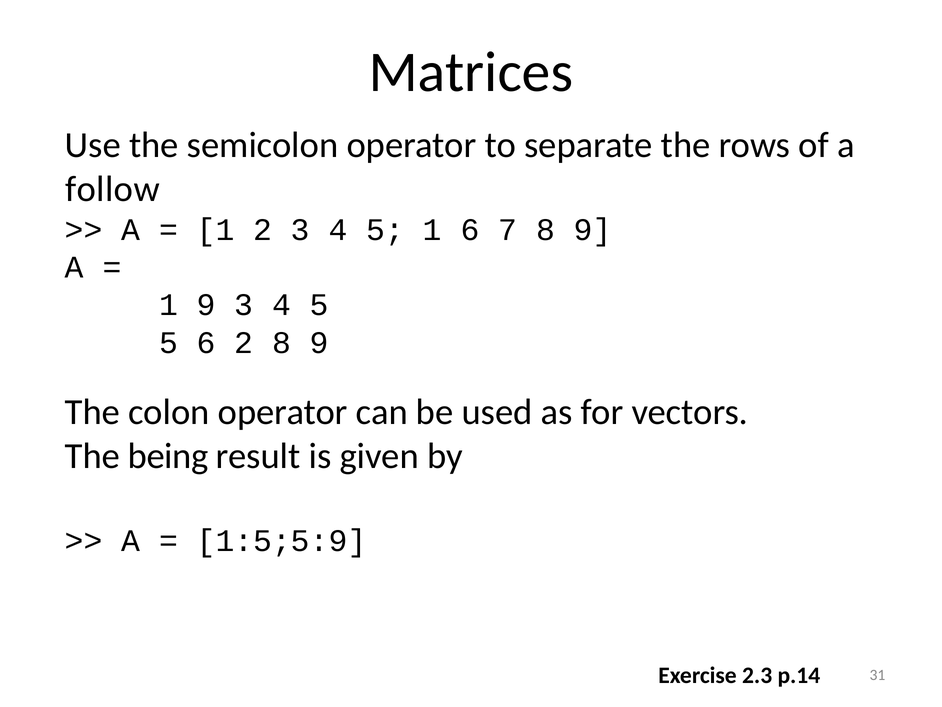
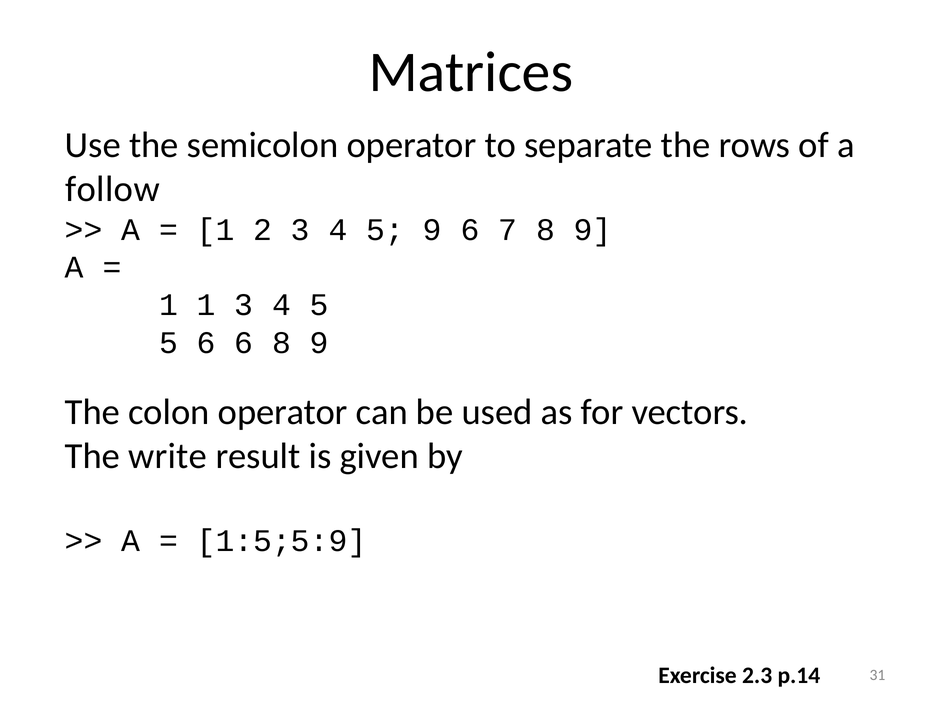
5 1: 1 -> 9 (432, 229)
1 9: 9 -> 1 (206, 305)
6 2: 2 -> 6 (244, 343)
being: being -> write (168, 456)
